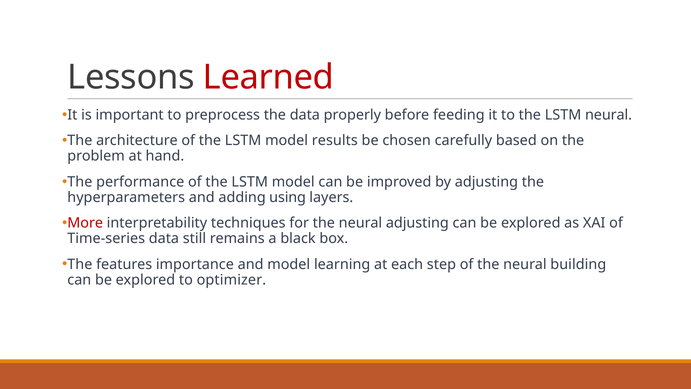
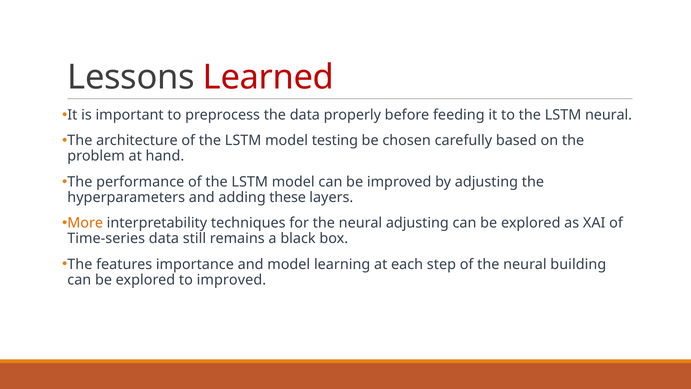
results: results -> testing (335, 141)
using: using -> these (288, 197)
More colour: red -> orange (85, 223)
to optimizer: optimizer -> improved (231, 280)
